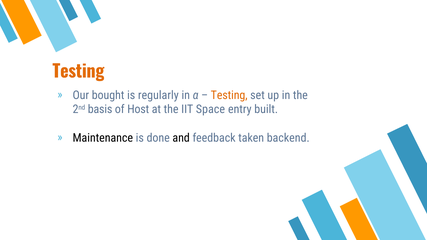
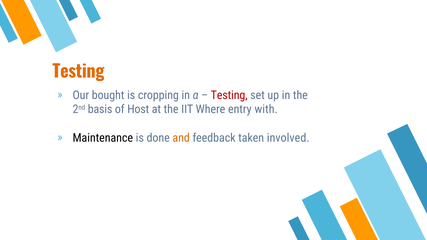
regularly: regularly -> cropping (158, 95)
Testing colour: orange -> red (229, 95)
Space: Space -> Where (211, 109)
built: built -> with (266, 109)
and colour: black -> orange (181, 138)
backend: backend -> involved (288, 138)
